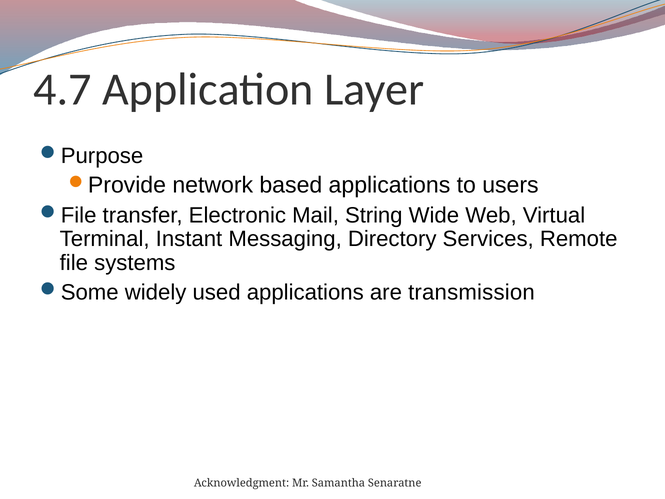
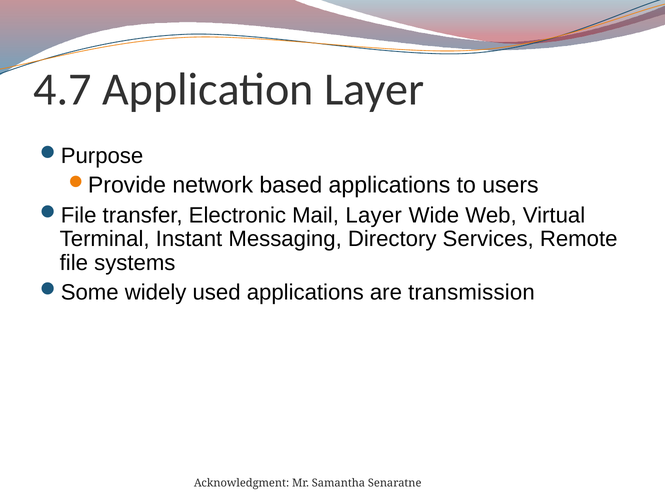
Mail String: String -> Layer (374, 215)
